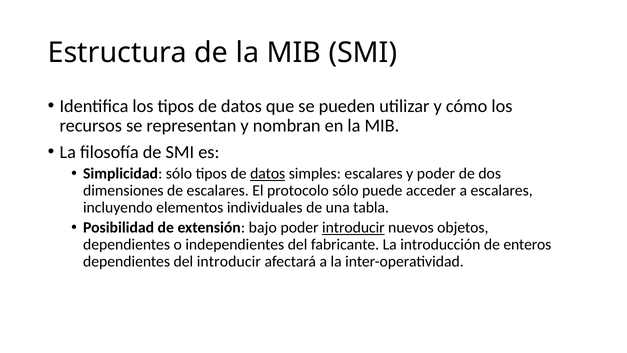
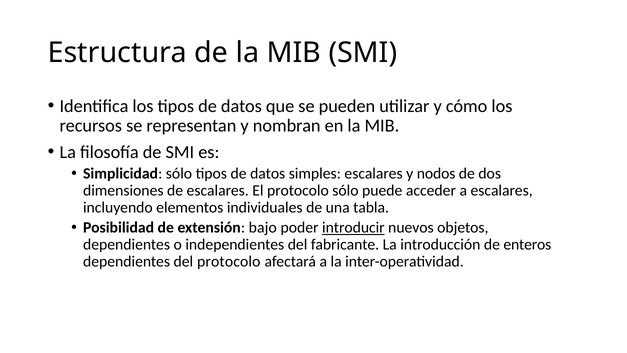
datos underline: present -> none (268, 174)
y poder: poder -> nodos (436, 174)
del introducir: introducir -> protocolo (229, 261)
